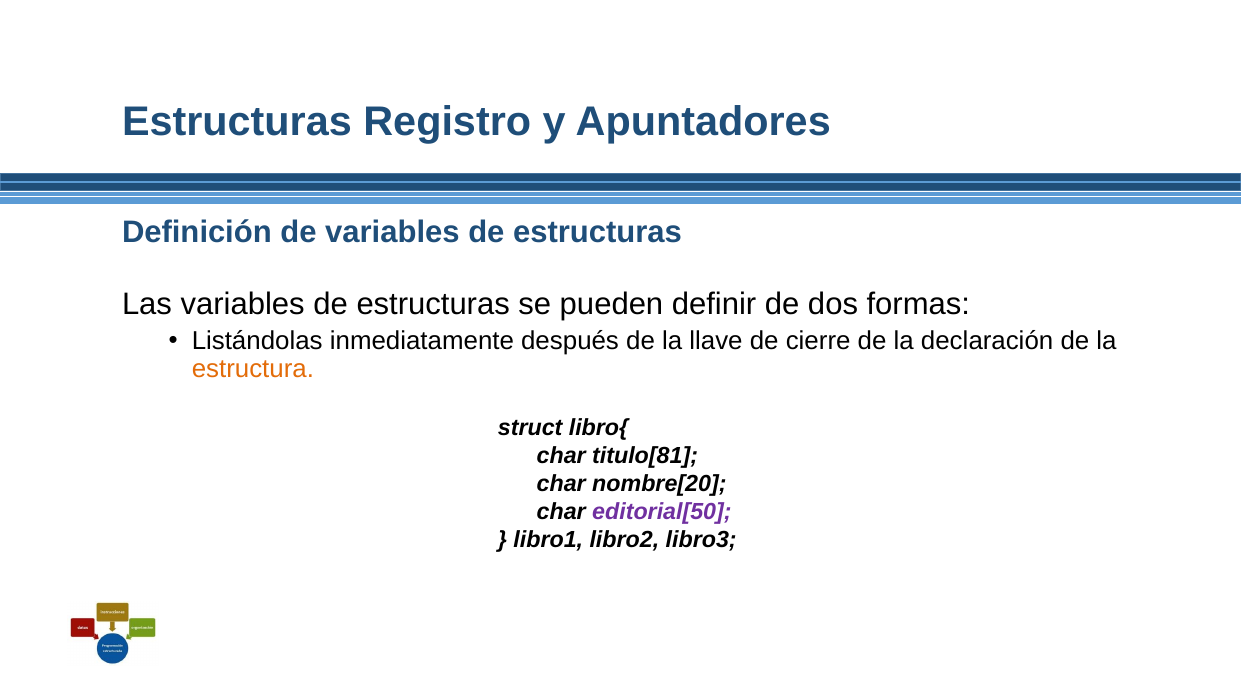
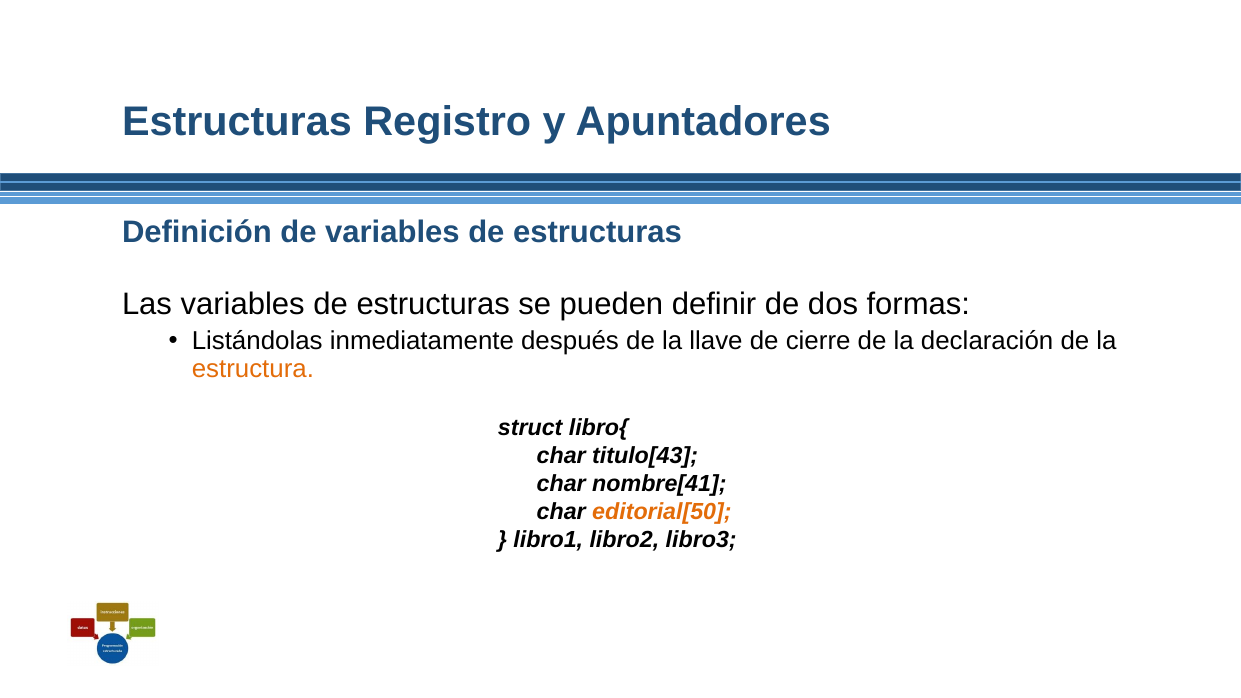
titulo[81: titulo[81 -> titulo[43 (645, 456)
nombre[20: nombre[20 -> nombre[41 (659, 484)
editorial[50 colour: purple -> orange (662, 512)
